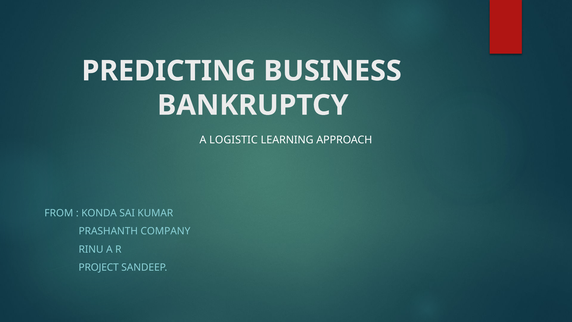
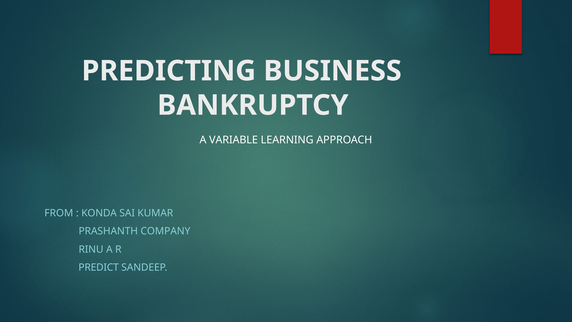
LOGISTIC: LOGISTIC -> VARIABLE (234, 140)
PROJECT: PROJECT -> PREDICT (99, 267)
